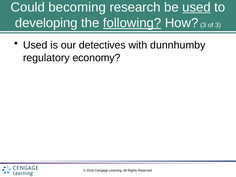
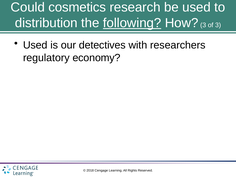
becoming: becoming -> cosmetics (77, 7)
used underline: present -> none (197, 7)
developing: developing -> distribution (46, 23)
dunnhumby: dunnhumby -> researchers (178, 45)
